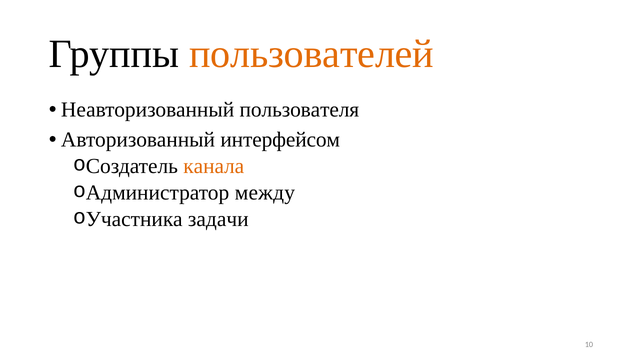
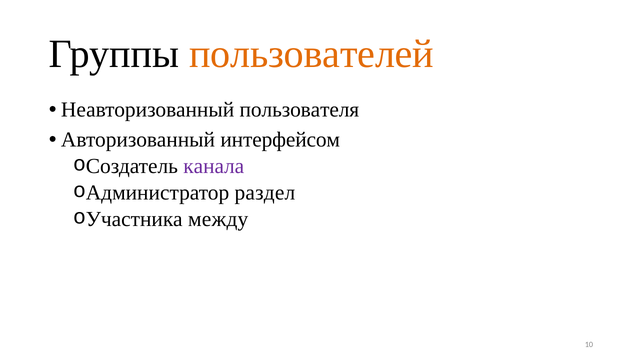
канала colour: orange -> purple (214, 166)
между: между -> раздел (265, 193)
задачи: задачи -> между (218, 219)
